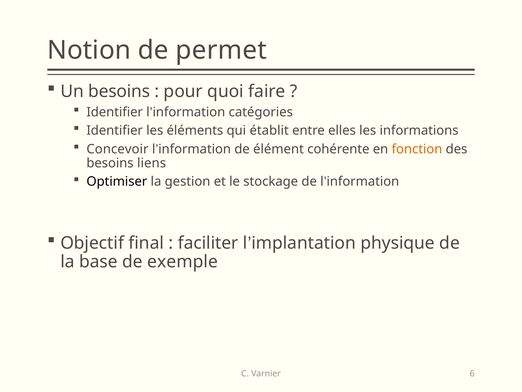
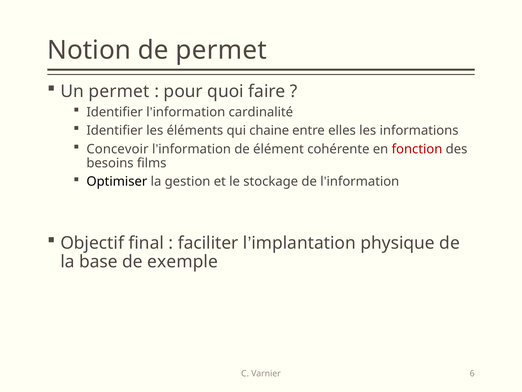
Un besoins: besoins -> permet (119, 91)
catégories: catégories -> cardinalité (261, 112)
établit: établit -> chaine (269, 130)
fonction colour: orange -> red (417, 149)
liens: liens -> films (152, 163)
